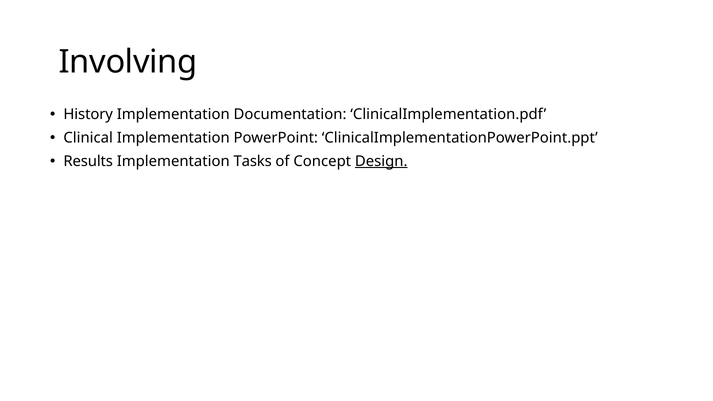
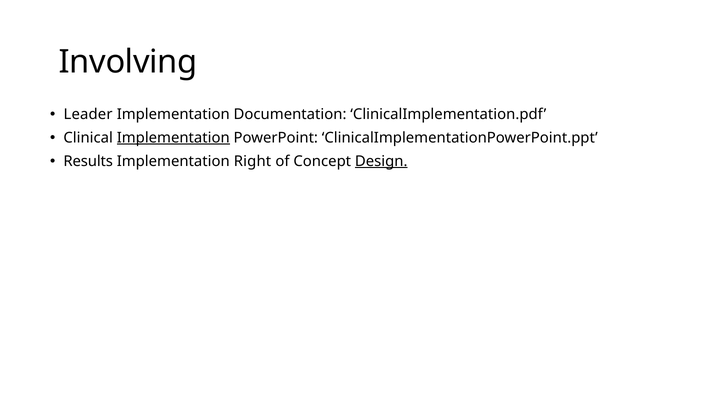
History: History -> Leader (88, 114)
Implementation underline: none -> present (173, 138)
Tasks: Tasks -> Right (253, 161)
